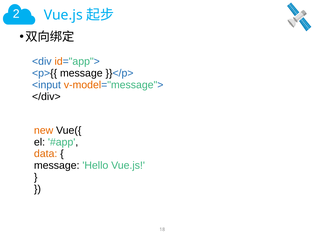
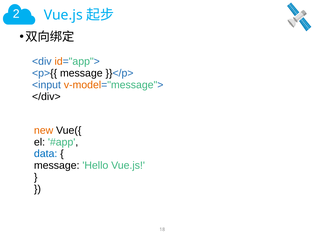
data colour: orange -> blue (46, 154)
